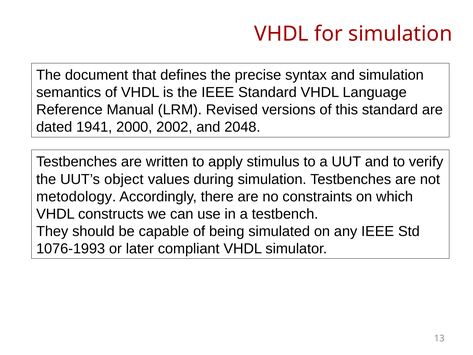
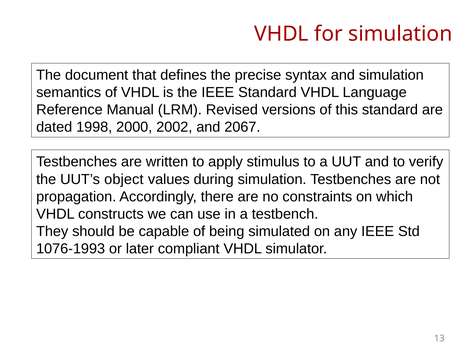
1941: 1941 -> 1998 (94, 127)
2048: 2048 -> 2067 (242, 127)
metodology: metodology -> propagation (76, 196)
